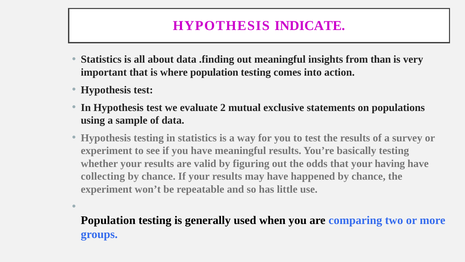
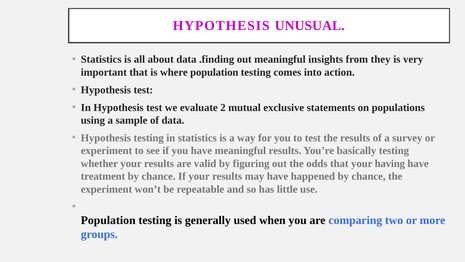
INDICATE: INDICATE -> UNUSUAL (310, 25)
than: than -> they (381, 59)
collecting: collecting -> treatment (103, 176)
